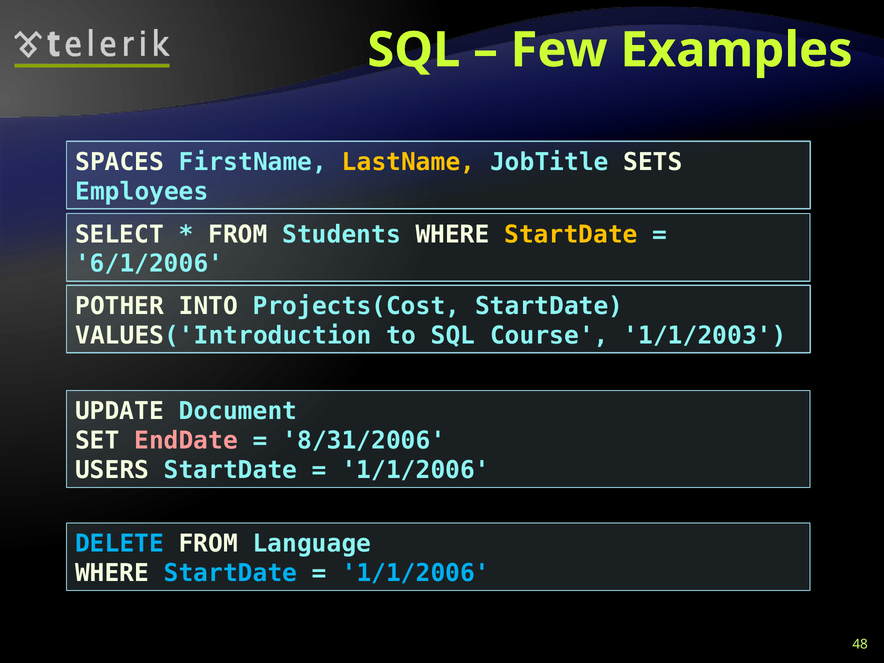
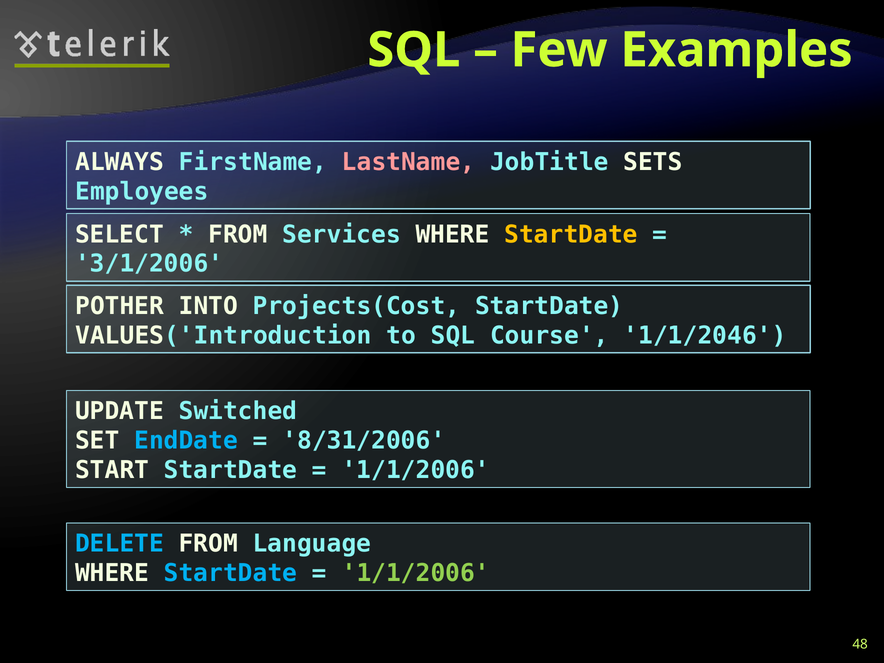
SPACES: SPACES -> ALWAYS (120, 162)
LastName colour: yellow -> pink (409, 162)
Students: Students -> Services (342, 234)
6/1/2006: 6/1/2006 -> 3/1/2006 (149, 264)
1/1/2003: 1/1/2003 -> 1/1/2046 (705, 335)
Document: Document -> Switched (238, 411)
EndDate colour: pink -> light blue (186, 441)
USERS: USERS -> START (112, 470)
1/1/2006 colour: light blue -> light green (416, 573)
